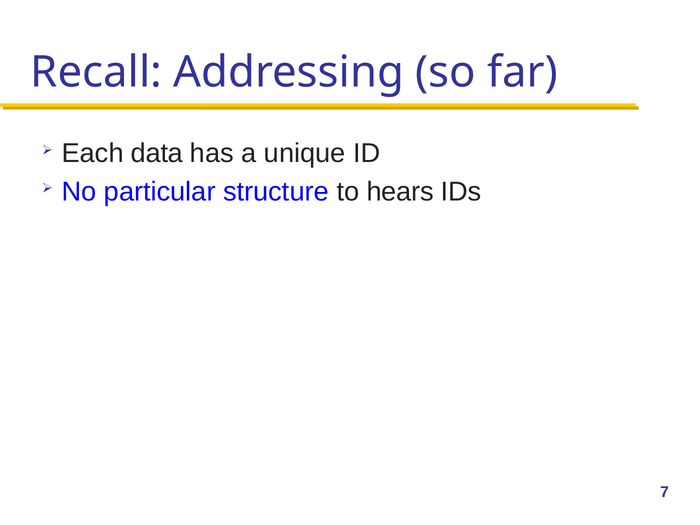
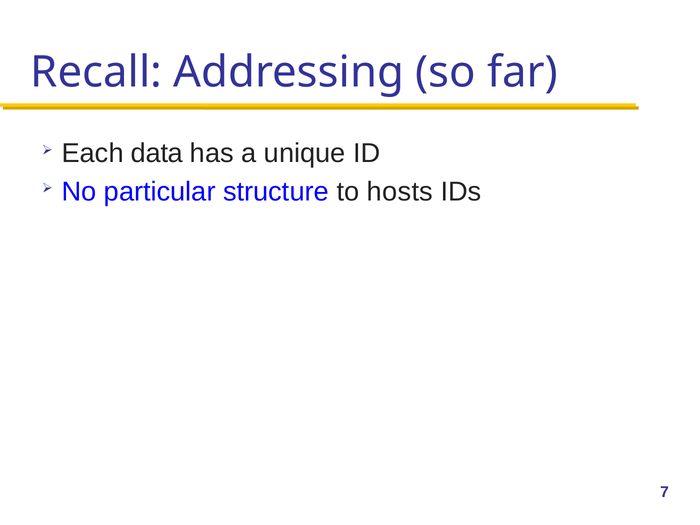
hears: hears -> hosts (400, 192)
